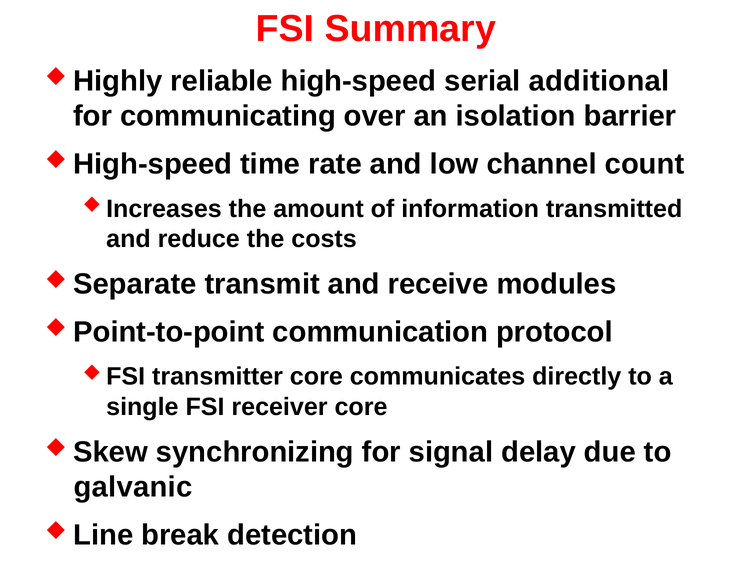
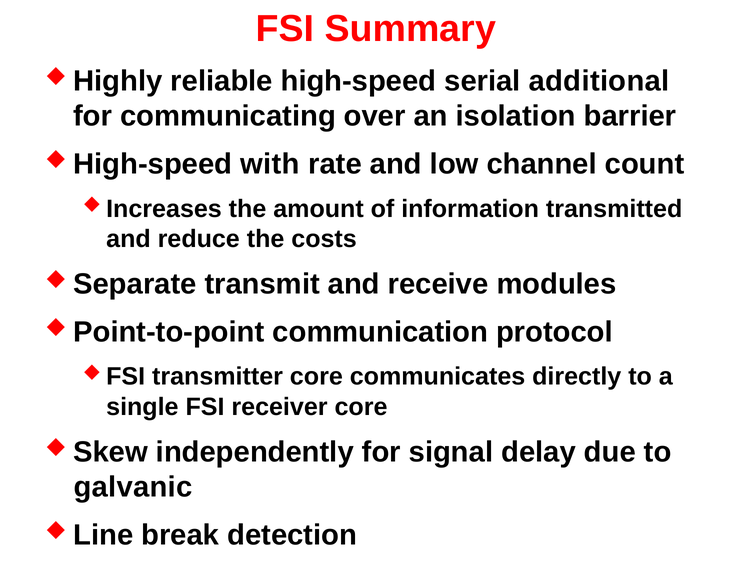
time: time -> with (270, 164)
synchronizing: synchronizing -> independently (255, 452)
